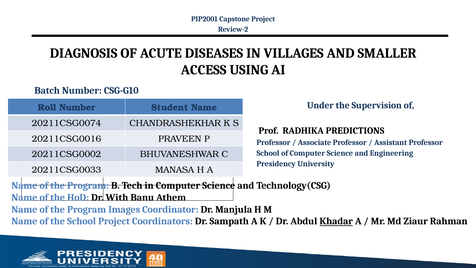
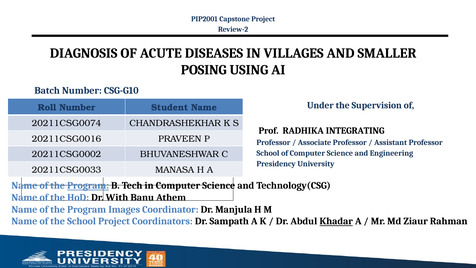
ACCESS: ACCESS -> POSING (204, 70)
PREDICTIONS: PREDICTIONS -> INTEGRATING (355, 131)
Program underline: none -> present (88, 185)
